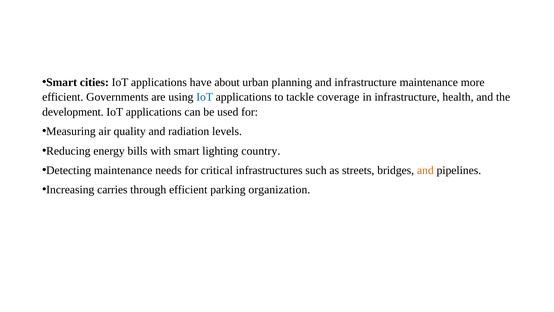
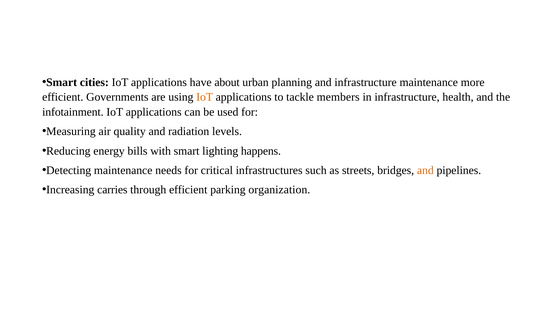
IoT colour: blue -> orange (205, 97)
coverage: coverage -> members (338, 97)
development: development -> infotainment (73, 112)
country: country -> happens (261, 151)
